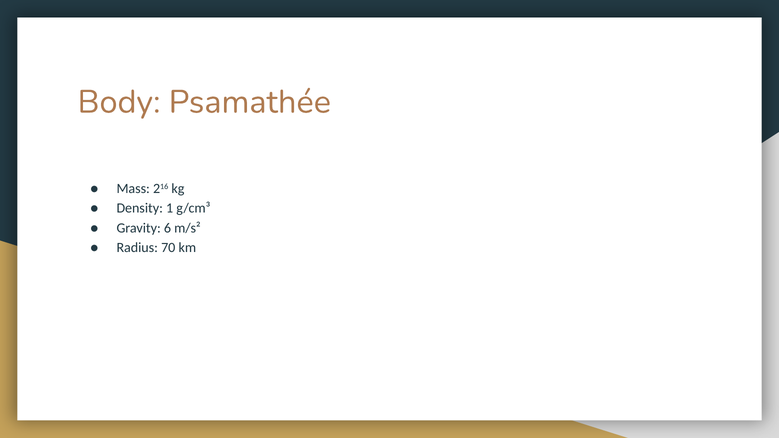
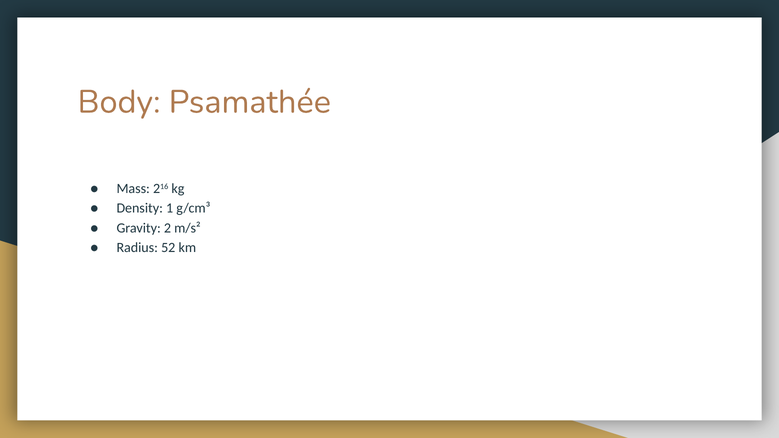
6: 6 -> 2 (167, 228)
70: 70 -> 52 (168, 248)
